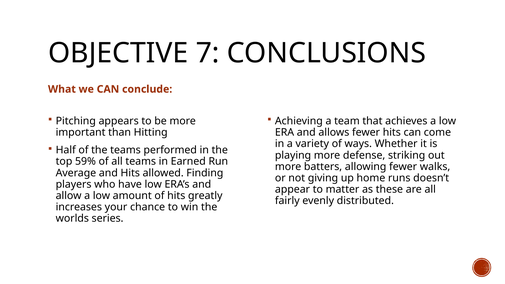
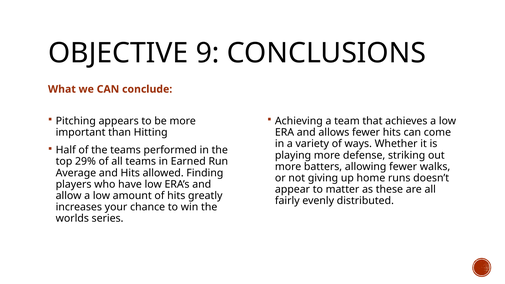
7: 7 -> 9 (208, 53)
59%: 59% -> 29% (85, 162)
